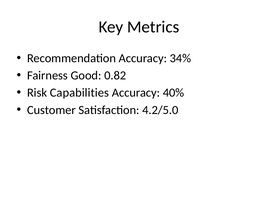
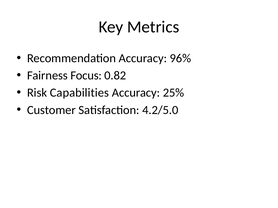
34%: 34% -> 96% (180, 58)
Good: Good -> Focus (86, 76)
40%: 40% -> 25% (173, 93)
